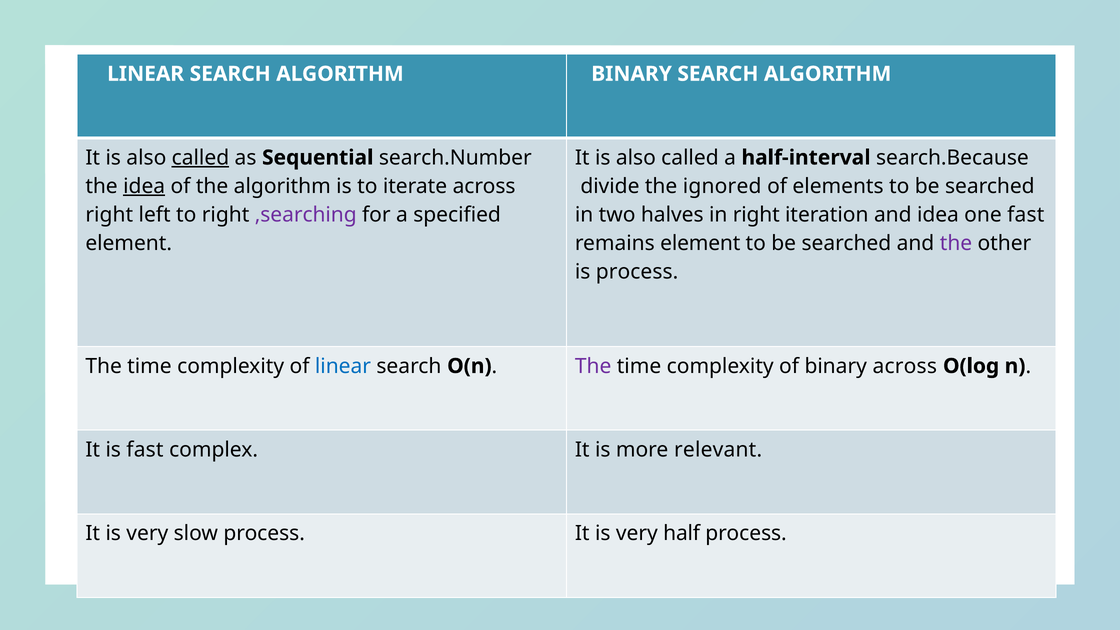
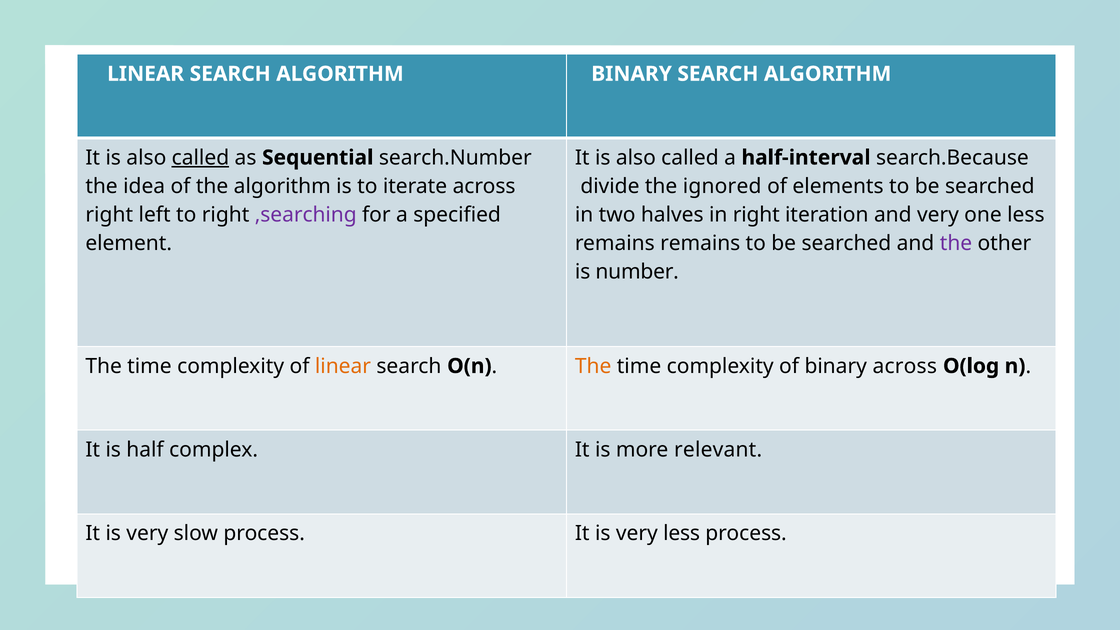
idea underline: present -> none (144, 186)
and idea: idea -> very (938, 215)
one fast: fast -> less (1026, 215)
remains element: element -> remains (700, 243)
is process: process -> number (637, 272)
linear colour: blue -> orange (343, 366)
The colour: purple -> orange (593, 366)
is fast: fast -> half (145, 450)
very half: half -> less (682, 534)
